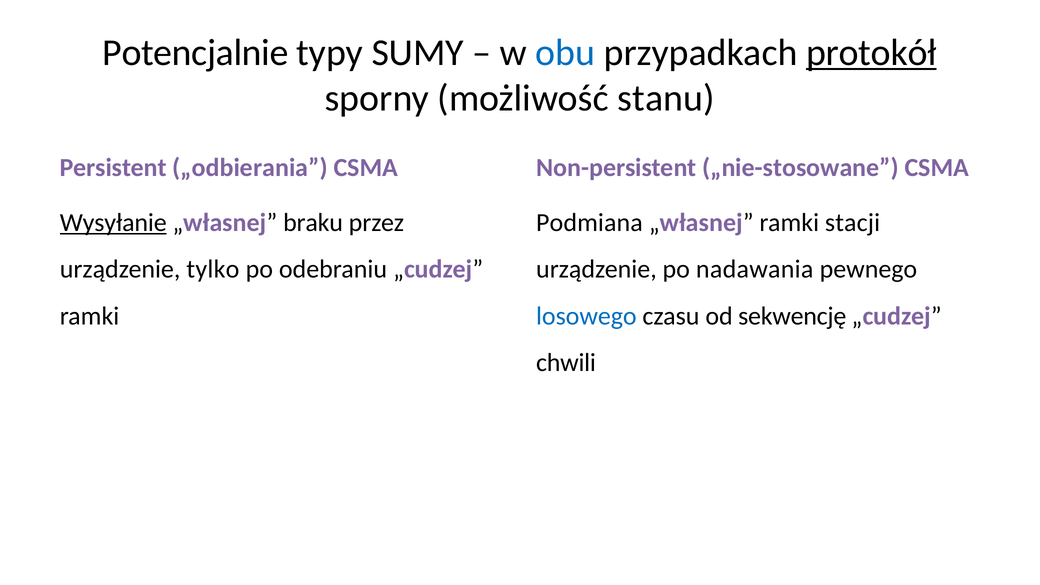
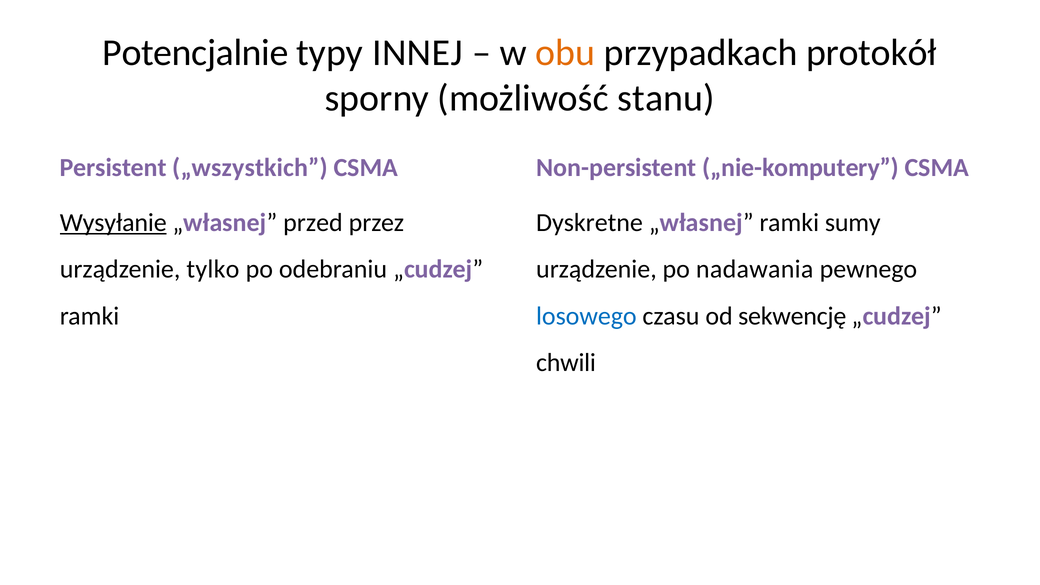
SUMY: SUMY -> INNEJ (417, 53)
obu colour: blue -> orange (565, 53)
protokół underline: present -> none (871, 53)
„odbierania: „odbierania -> „wszystkich (250, 168)
„nie-stosowane: „nie-stosowane -> „nie-komputery (801, 168)
braku: braku -> przed (313, 222)
Podmiana: Podmiana -> Dyskretne (589, 222)
stacji: stacji -> sumy (853, 222)
